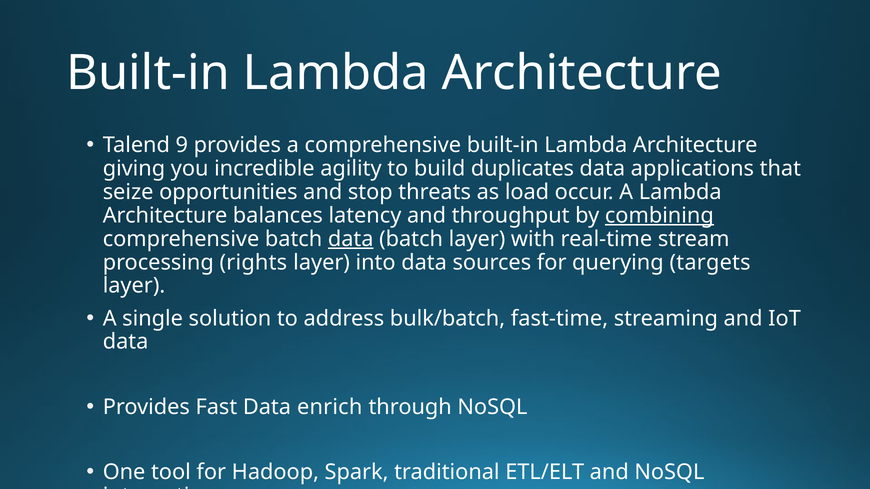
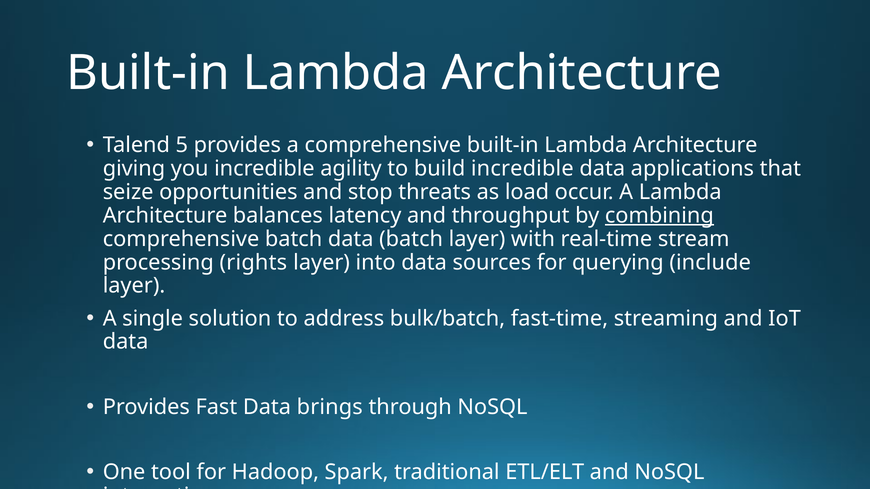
9: 9 -> 5 (182, 145)
build duplicates: duplicates -> incredible (522, 169)
data underline: present -> none (351, 239)
targets: targets -> include (710, 263)
enrich: enrich -> brings (330, 407)
